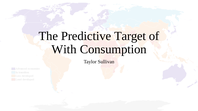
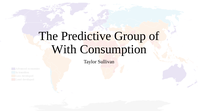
Target: Target -> Group (130, 36)
